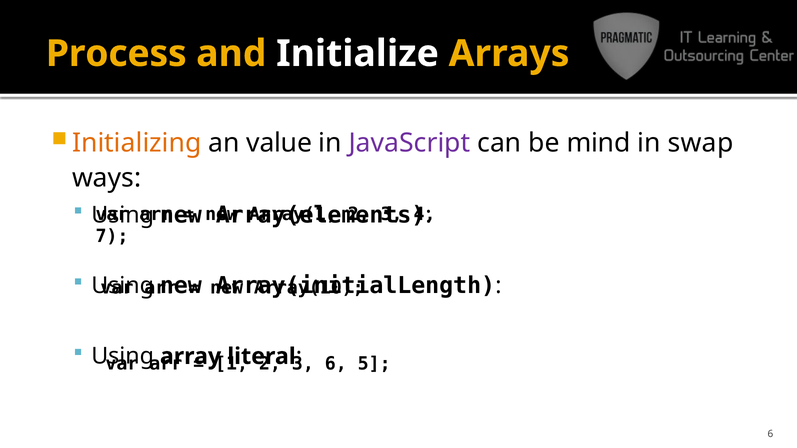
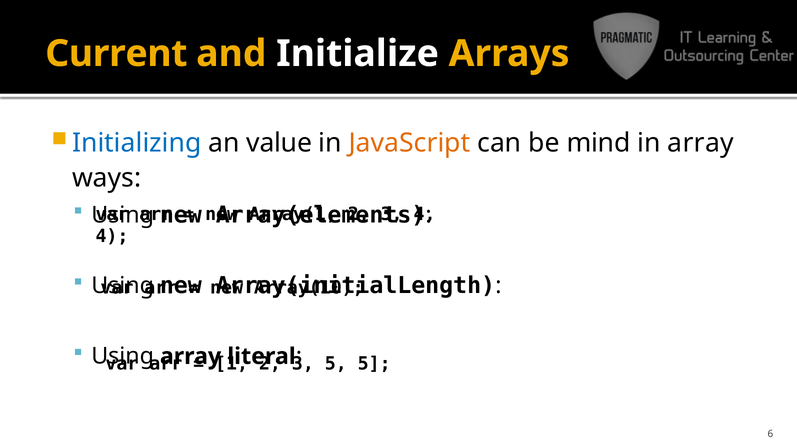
Process: Process -> Current (116, 54)
Initializing colour: orange -> blue (137, 143)
JavaScript colour: purple -> orange (409, 143)
in swap: swap -> array (701, 143)
7: 7 -> 4 (112, 236)
6: 6 -> 5 (336, 364)
